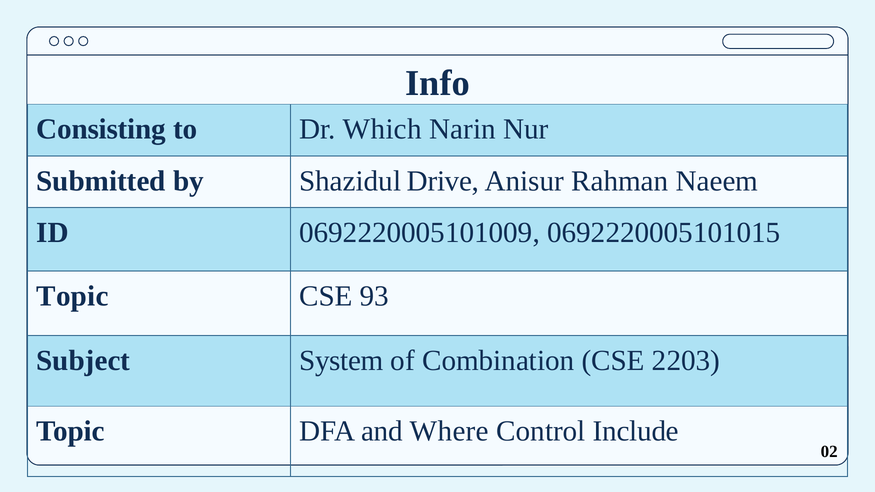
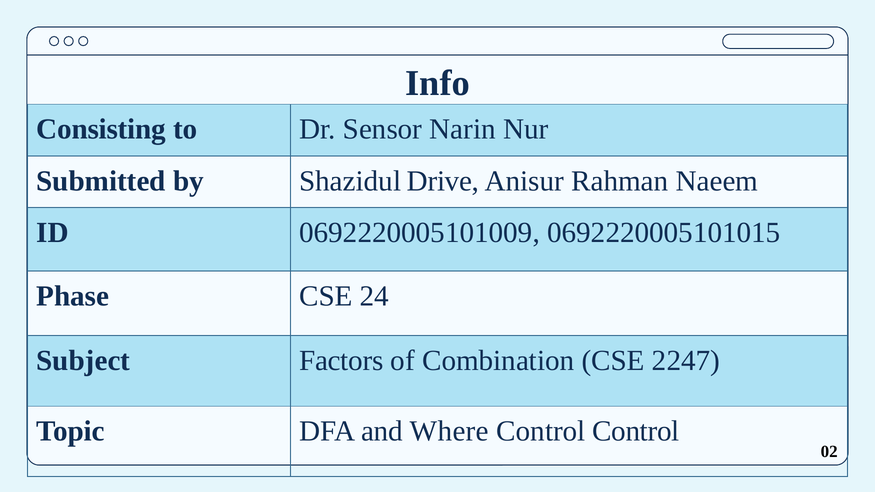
Which: Which -> Sensor (383, 129)
Topic: Topic -> Phase (73, 296)
93: 93 -> 24 (374, 296)
System: System -> Factors (341, 361)
2203: 2203 -> 2247 (686, 361)
Control Include: Include -> Control (636, 431)
